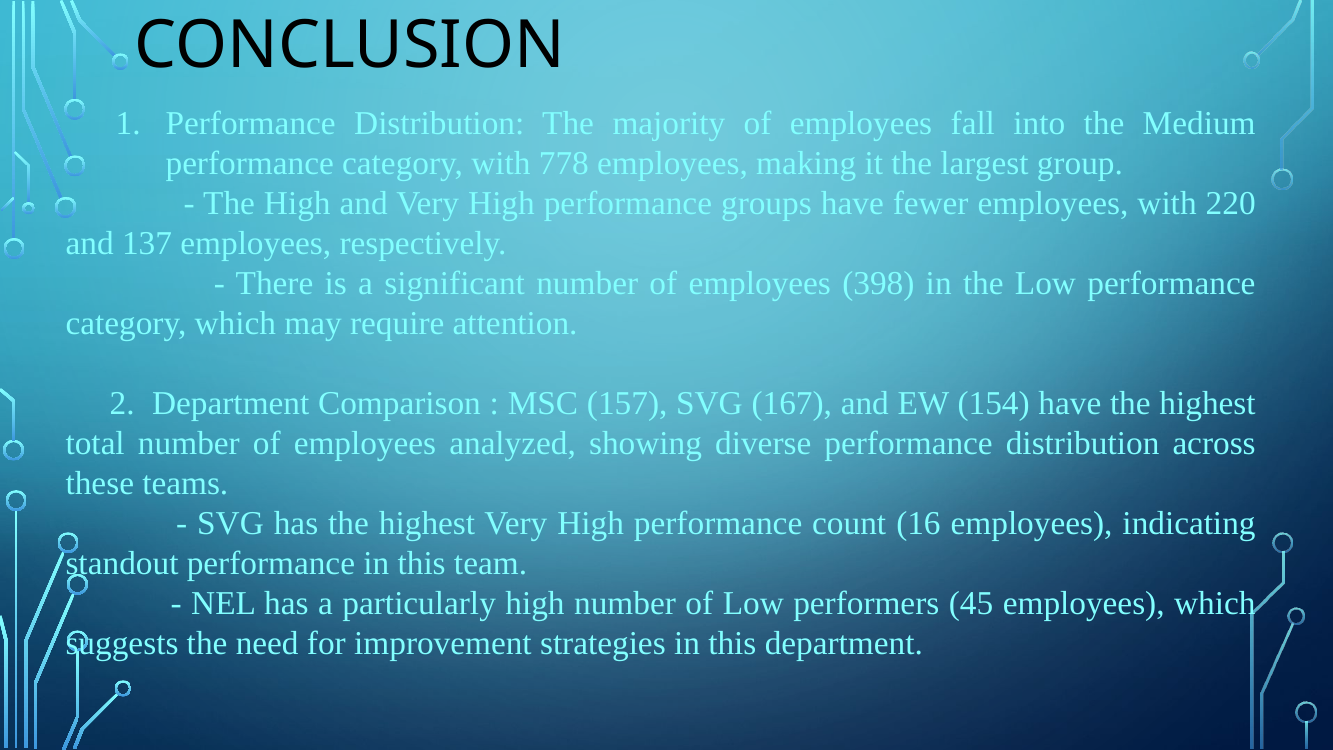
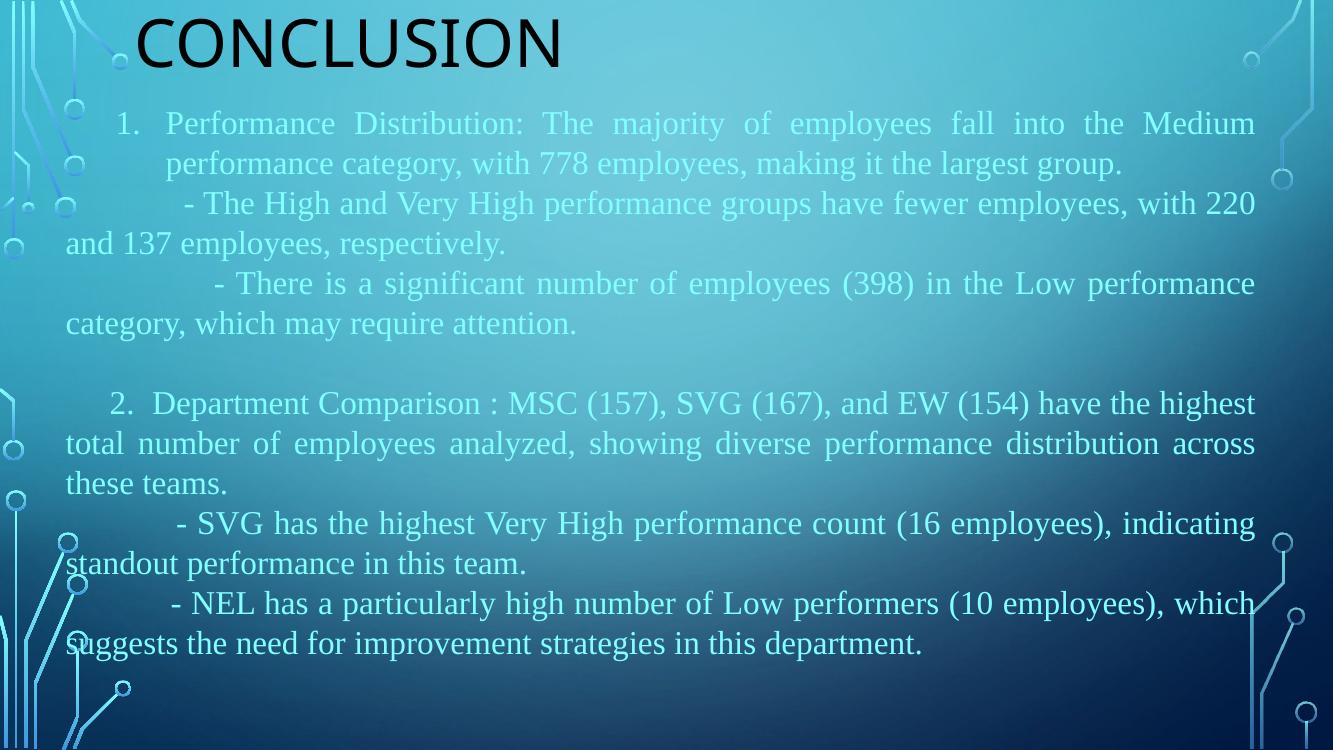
45: 45 -> 10 (971, 603)
